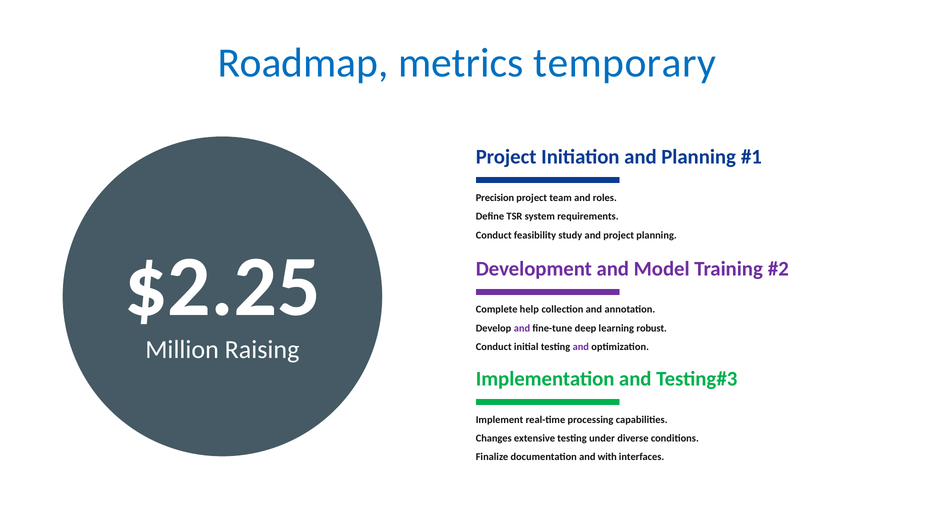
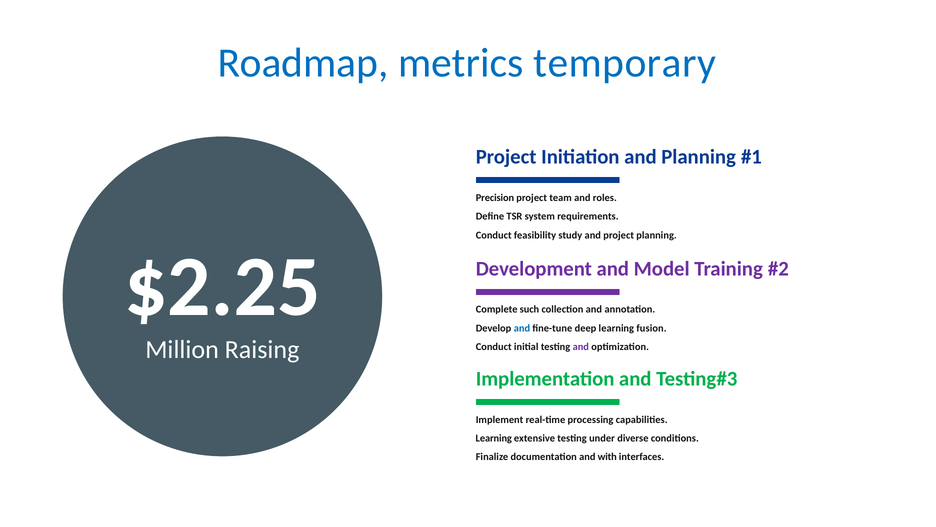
help: help -> such (529, 309)
and colour: purple -> blue (522, 328)
robust: robust -> fusion (652, 328)
Changes: Changes -> Learning (494, 438)
